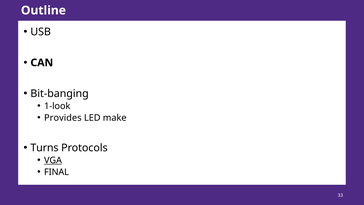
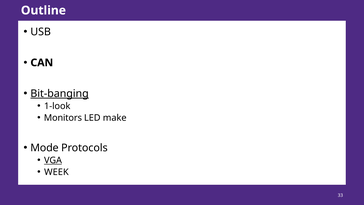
Bit-banging underline: none -> present (60, 93)
Provides: Provides -> Monitors (63, 118)
Turns: Turns -> Mode (44, 148)
FINAL: FINAL -> WEEK (56, 172)
